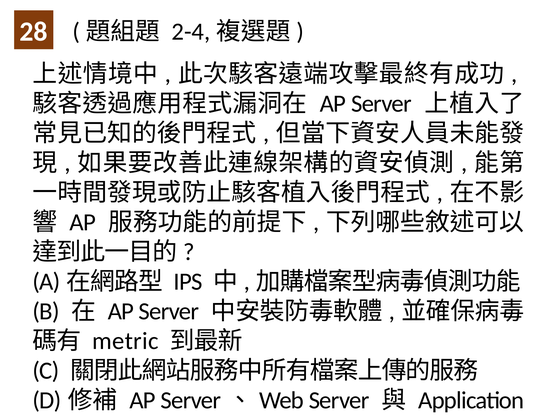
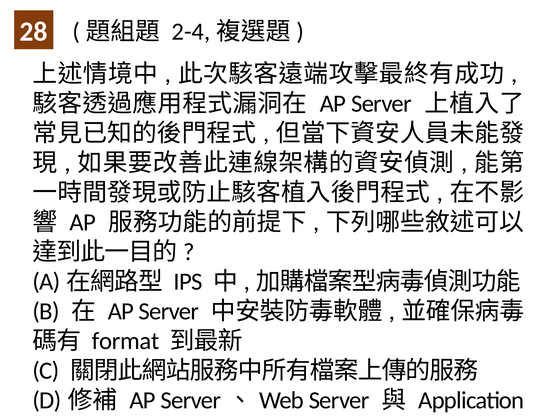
metric: metric -> format (126, 341)
